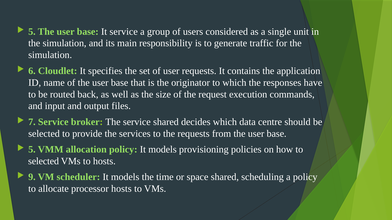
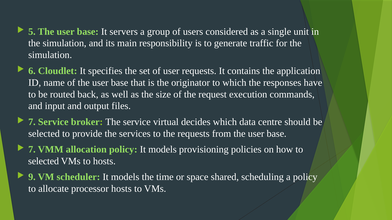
It service: service -> servers (124, 32)
service shared: shared -> virtual (166, 122)
5: 5 -> 7 (32, 150)
